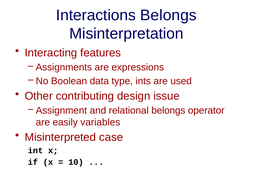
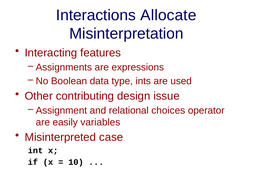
Interactions Belongs: Belongs -> Allocate (168, 15)
relational belongs: belongs -> choices (168, 111)
